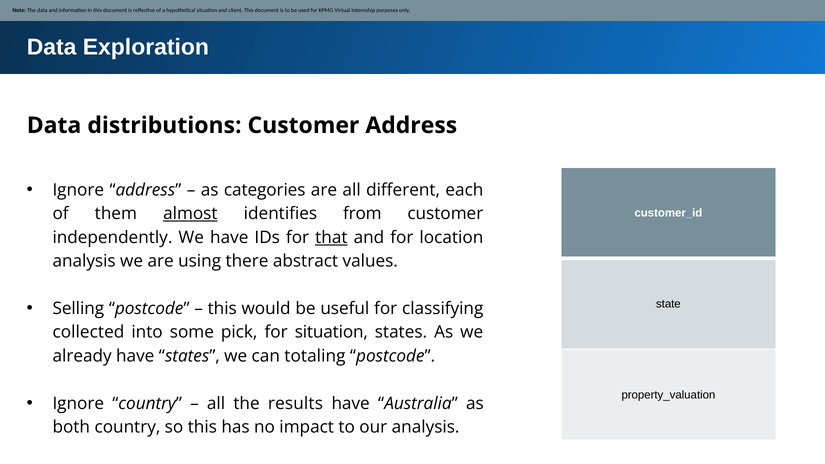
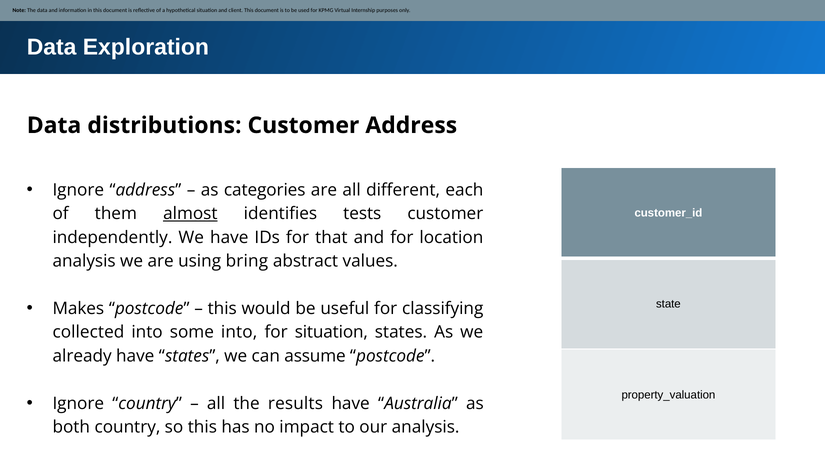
from: from -> tests (362, 214)
that underline: present -> none (331, 238)
there: there -> bring (247, 261)
Selling: Selling -> Makes (78, 309)
some pick: pick -> into (239, 332)
totaling: totaling -> assume (315, 356)
